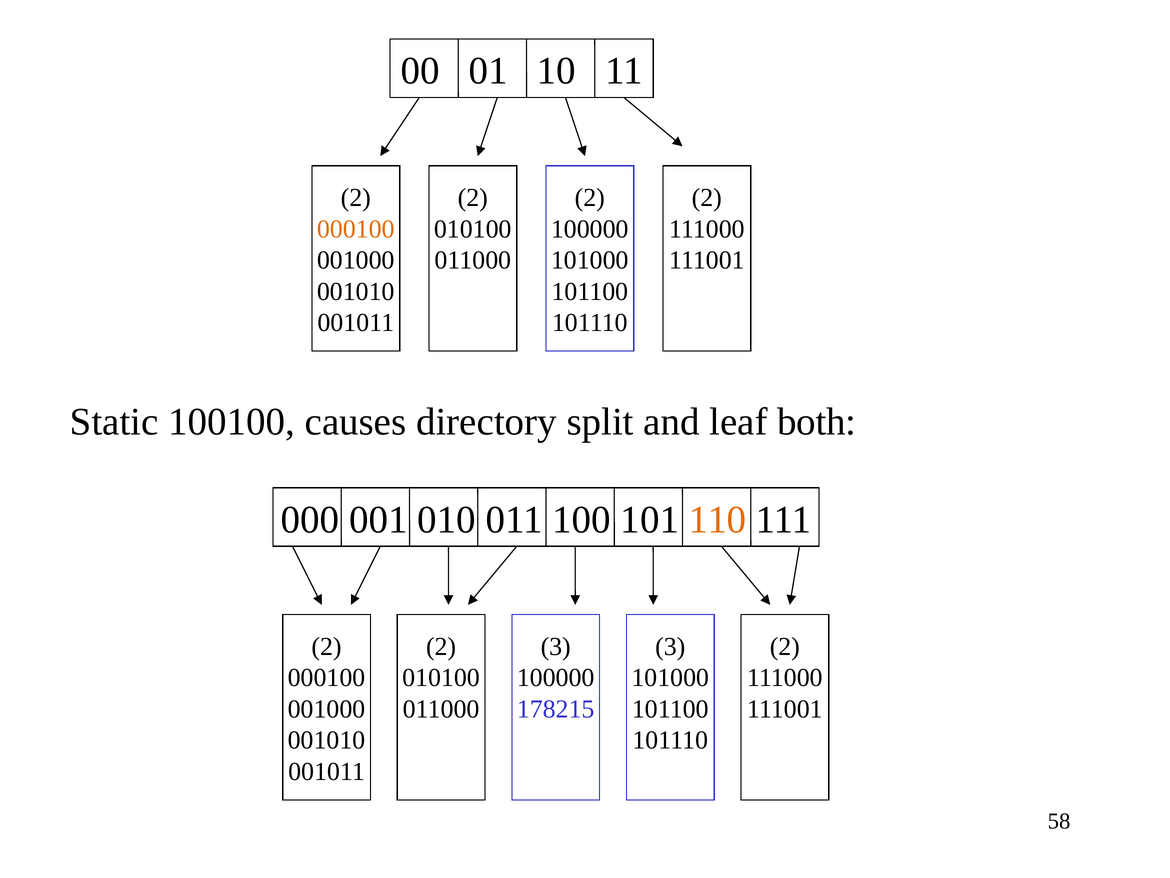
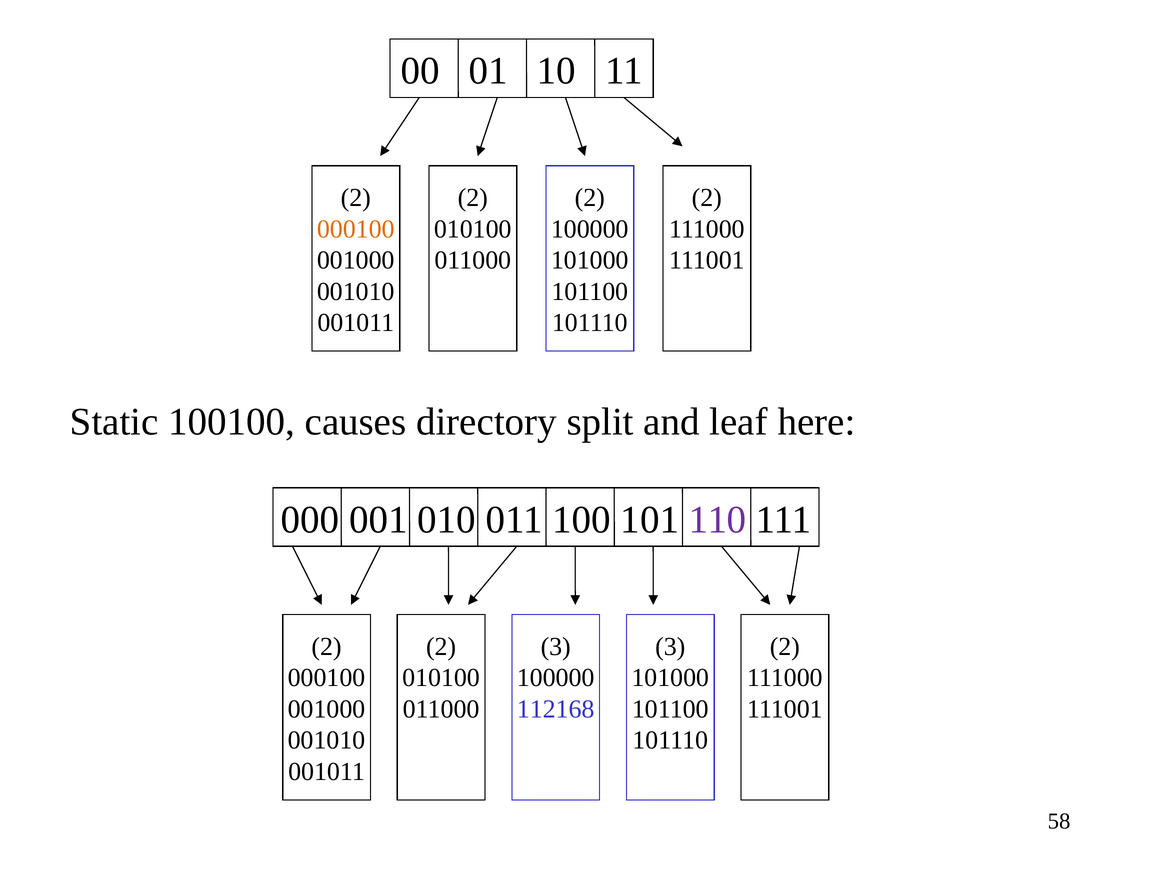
both: both -> here (816, 422)
110 colour: orange -> purple (718, 519)
178215: 178215 -> 112168 (556, 709)
